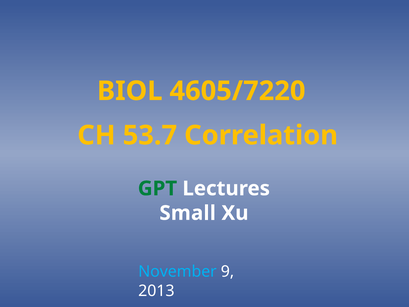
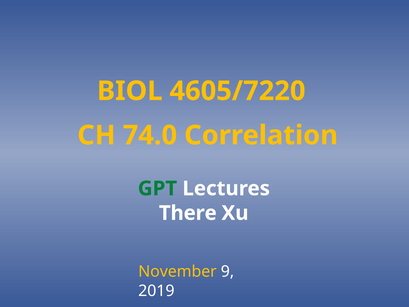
53.7: 53.7 -> 74.0 (150, 135)
Small: Small -> There (188, 213)
November colour: light blue -> yellow (177, 271)
2013: 2013 -> 2019 (156, 291)
